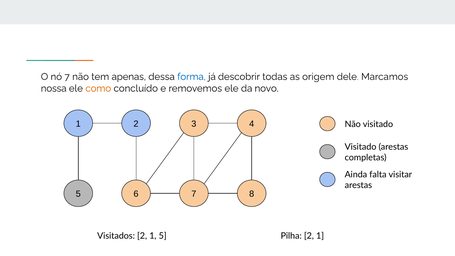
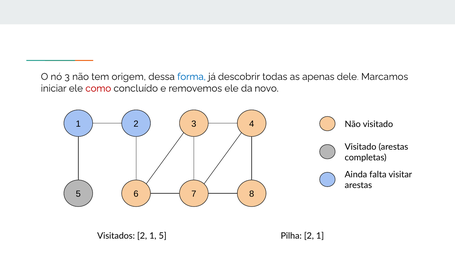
nó 7: 7 -> 3 (67, 77)
apenas: apenas -> origem (129, 77)
origem: origem -> apenas (318, 77)
nossa: nossa -> iniciar (54, 88)
como colour: orange -> red (98, 88)
